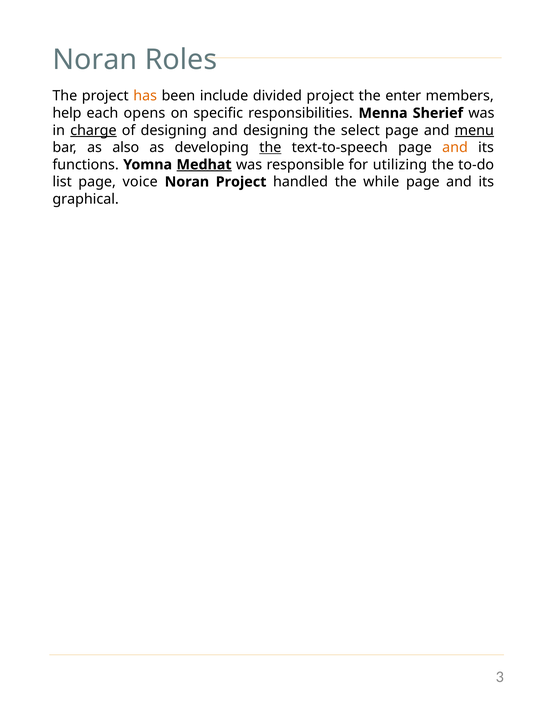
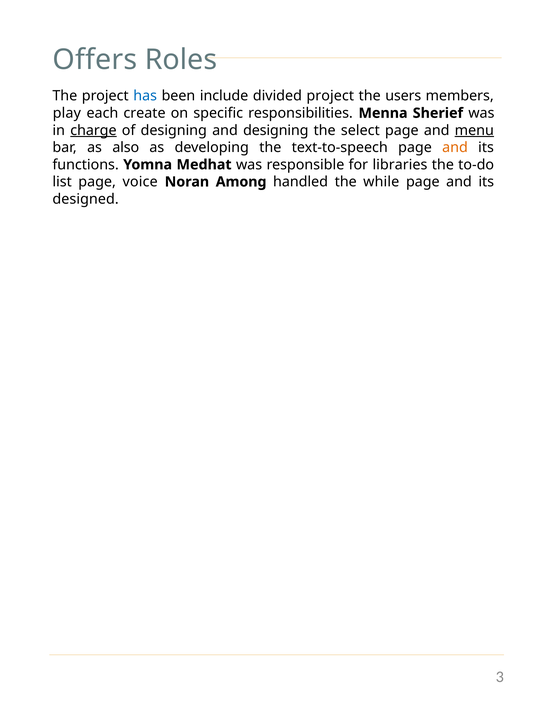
Noran: Noran -> Offers (95, 60)
has colour: orange -> blue (145, 96)
enter: enter -> users (403, 96)
help: help -> play (67, 113)
opens: opens -> create (145, 113)
the underline: present -> none (270, 148)
Medhat underline: present -> none (204, 165)
utilizing: utilizing -> libraries (400, 165)
Noran Project: Project -> Among (241, 182)
graphical: graphical -> designed (86, 199)
